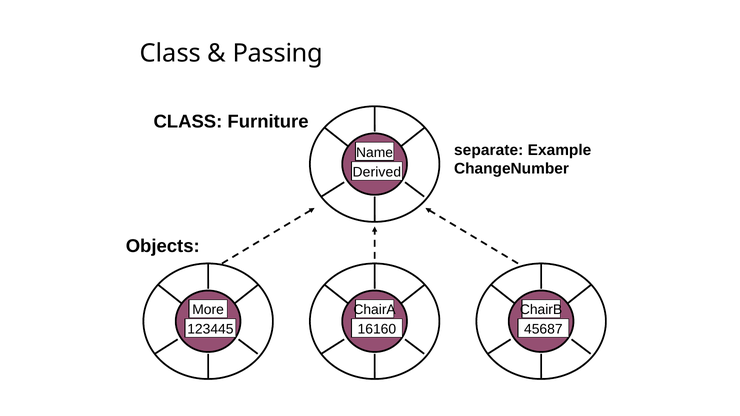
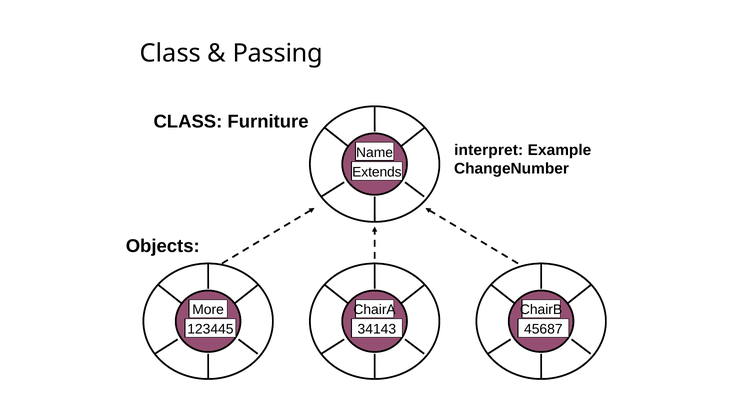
separate: separate -> interpret (489, 150)
Derived: Derived -> Extends (377, 172)
16160: 16160 -> 34143 (377, 329)
